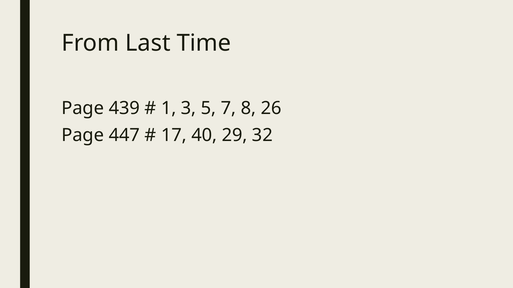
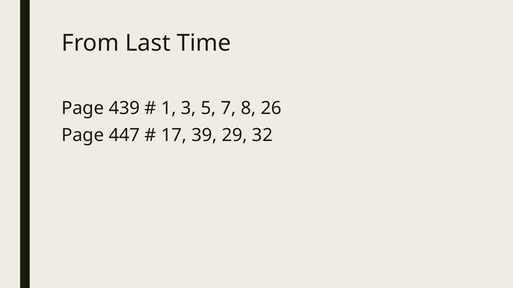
40: 40 -> 39 (204, 135)
